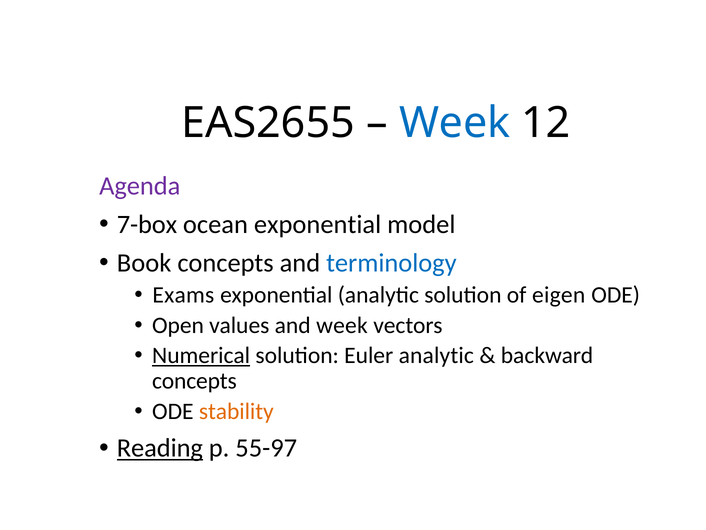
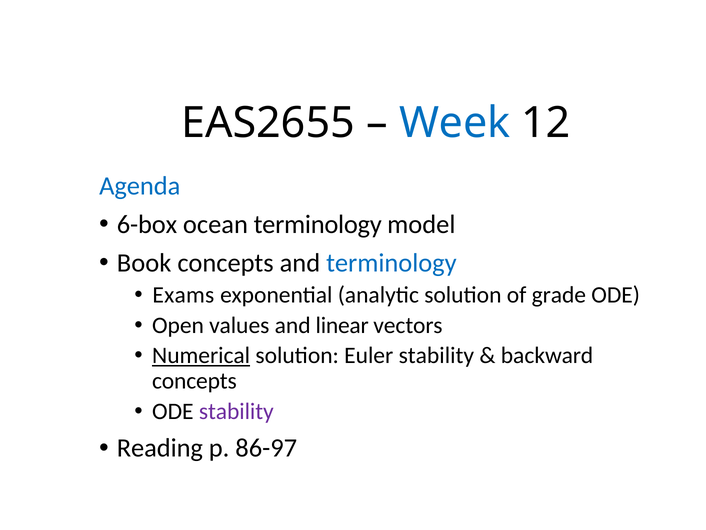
Agenda colour: purple -> blue (140, 186)
7-box: 7-box -> 6-box (147, 224)
ocean exponential: exponential -> terminology (318, 224)
eigen: eigen -> grade (559, 295)
and week: week -> linear (342, 325)
Euler analytic: analytic -> stability (436, 355)
stability colour: orange -> purple (236, 411)
Reading underline: present -> none (160, 448)
55-97: 55-97 -> 86-97 (266, 448)
